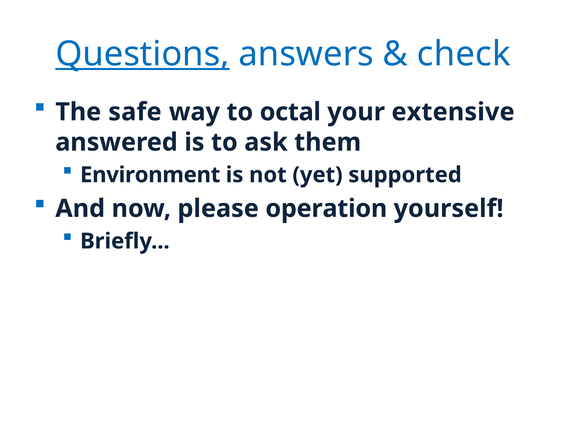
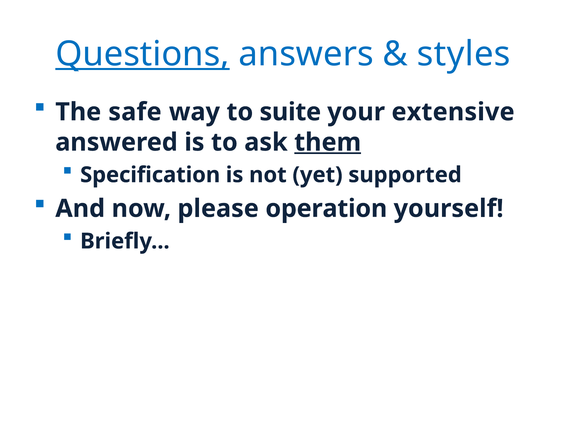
check: check -> styles (464, 54)
octal: octal -> suite (290, 112)
them underline: none -> present (328, 142)
Environment: Environment -> Specification (150, 175)
